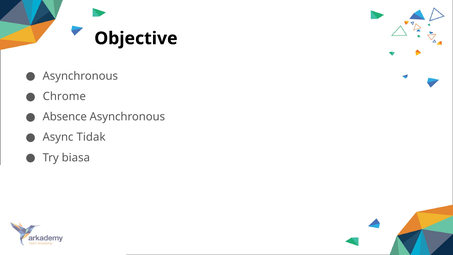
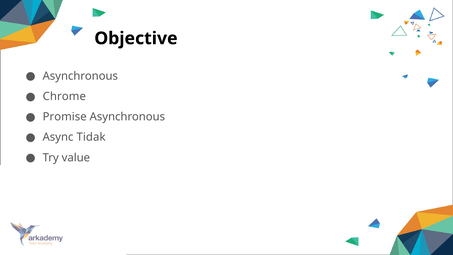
Absence: Absence -> Promise (65, 117)
biasa: biasa -> value (76, 158)
